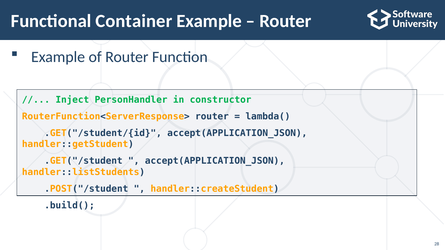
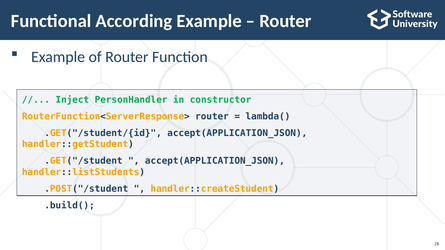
Container: Container -> According (134, 21)
